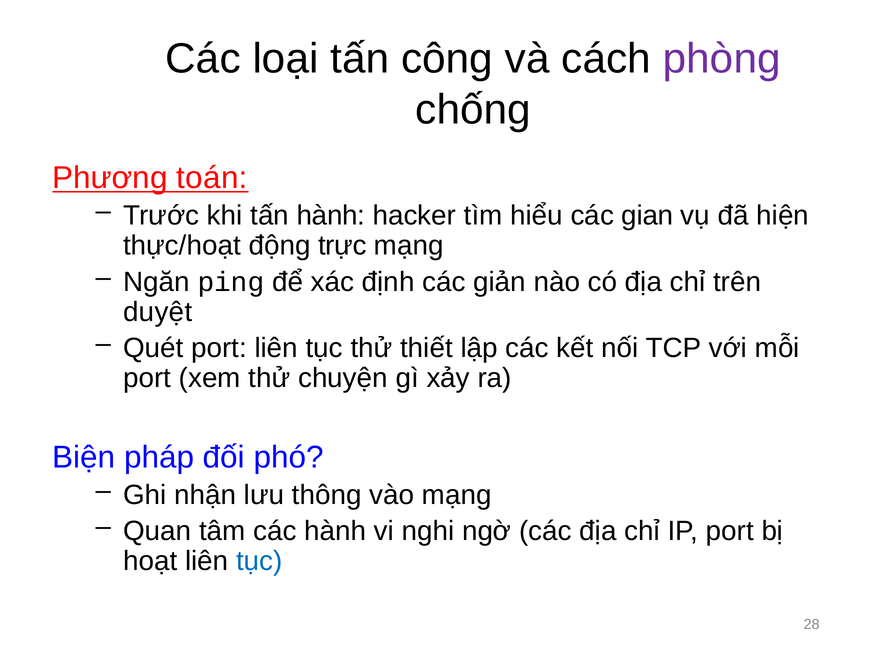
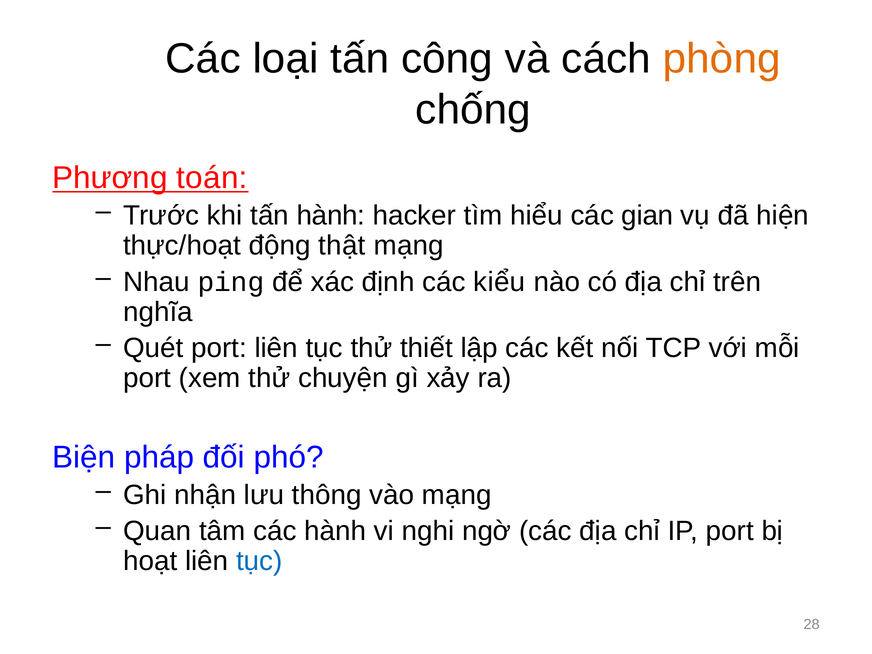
phòng colour: purple -> orange (722, 59)
trực: trực -> thật (342, 246)
Ngăn: Ngăn -> Nhau (156, 282)
giản: giản -> kiểu (499, 282)
duyệt: duyệt -> nghĩa (158, 312)
